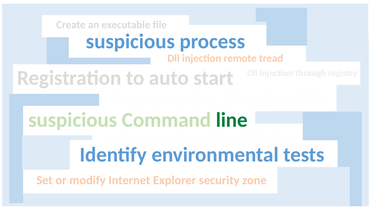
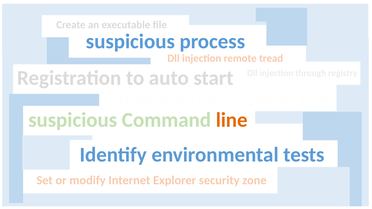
line colour: green -> orange (232, 120)
